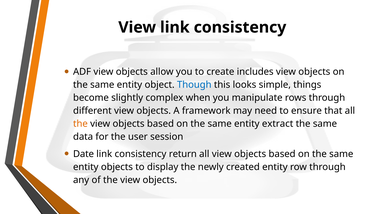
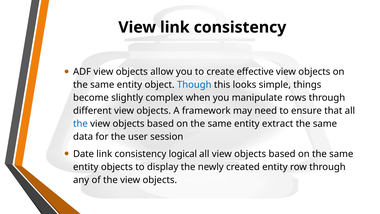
includes: includes -> effective (255, 72)
the colour: orange -> blue (80, 124)
return: return -> logical (183, 154)
